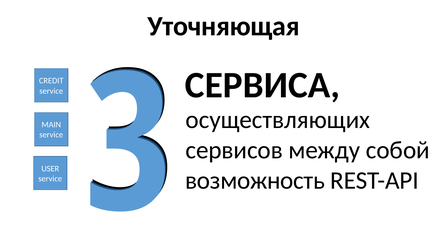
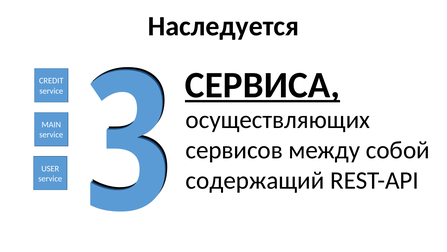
Уточняющая: Уточняющая -> Наследуется (223, 26)
СЕРВИСА underline: none -> present (262, 85)
возможность: возможность -> содержащий (255, 180)
